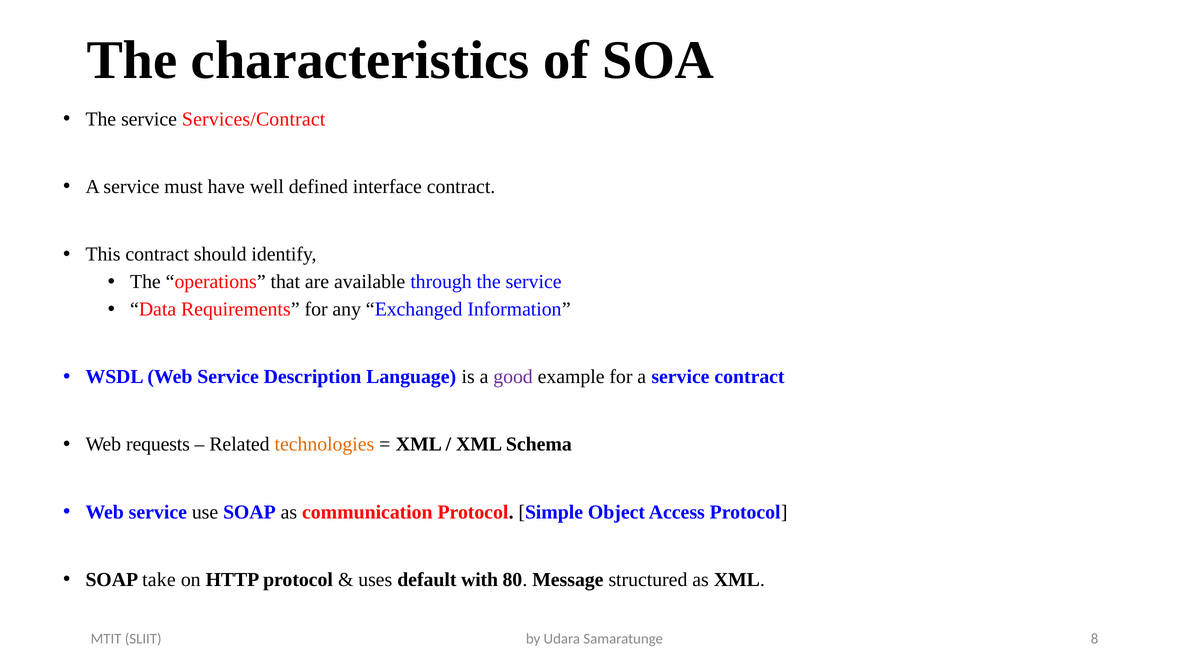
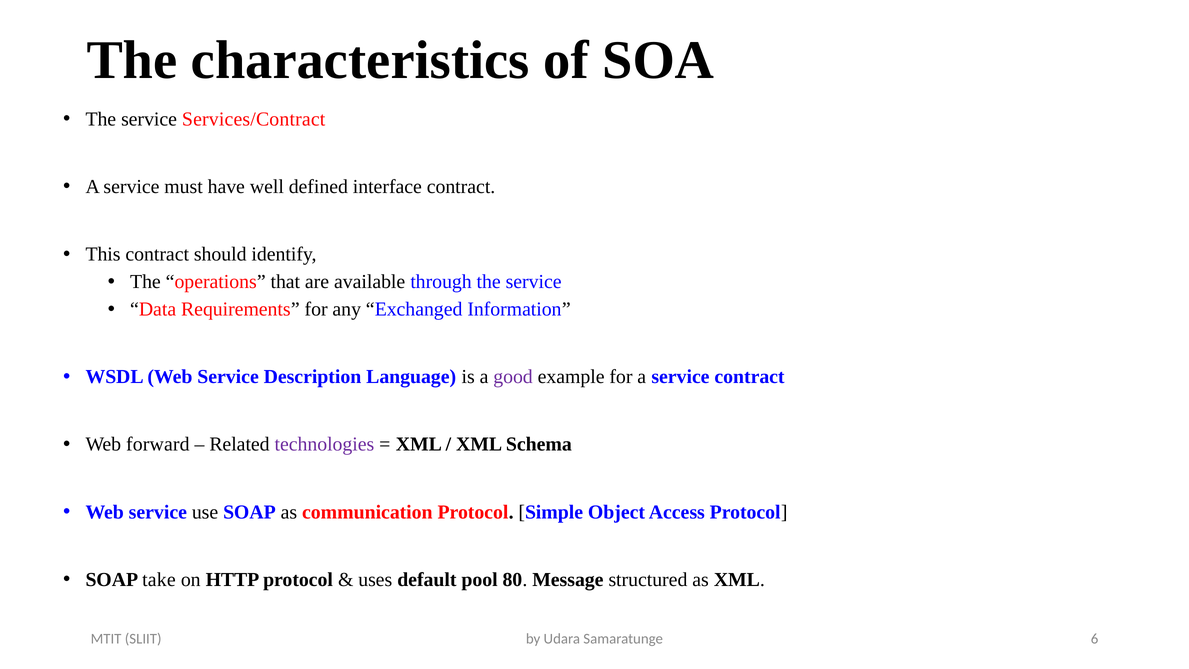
requests: requests -> forward (158, 444)
technologies colour: orange -> purple (324, 444)
with: with -> pool (480, 579)
8: 8 -> 6 (1095, 639)
